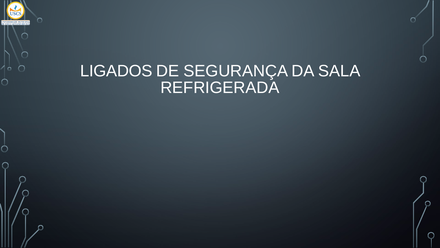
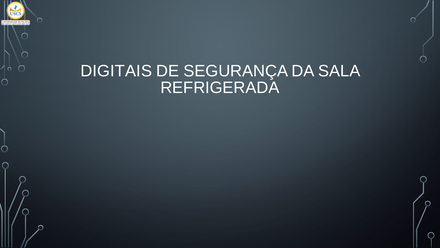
LIGADOS: LIGADOS -> DIGITAIS (116, 71)
